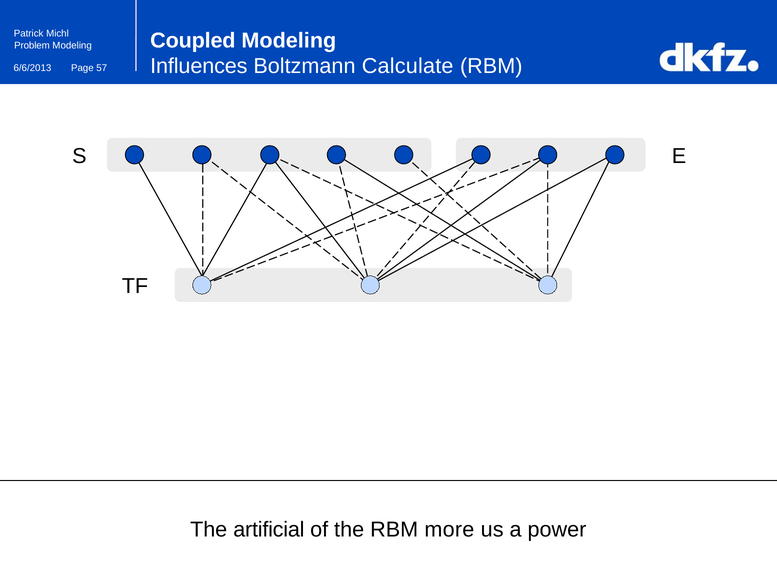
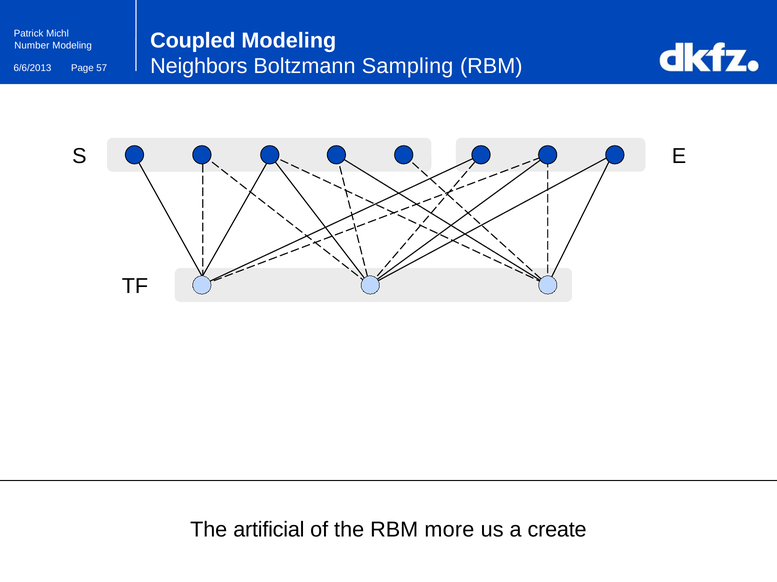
Problem: Problem -> Number (32, 45)
Influences: Influences -> Neighbors (199, 66)
Calculate: Calculate -> Sampling (408, 66)
power: power -> create (557, 530)
